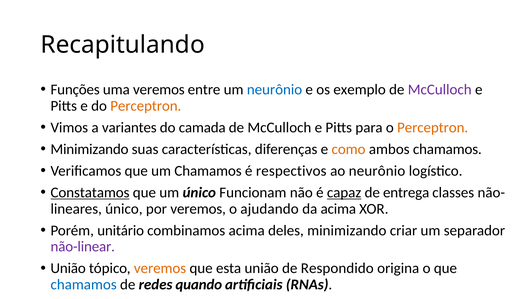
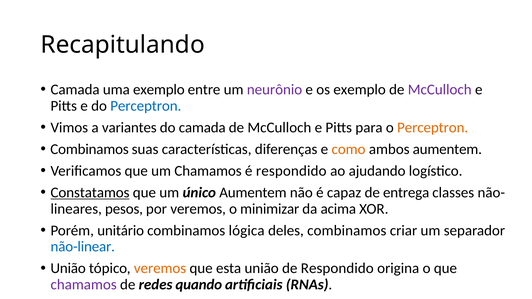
Funções: Funções -> Camada (75, 90)
uma veremos: veremos -> exemplo (159, 90)
neurônio colour: blue -> purple (275, 90)
Perceptron colour: orange -> blue (146, 106)
Minimizando: Minimizando -> Combinamos (90, 149)
ambos chamamos: chamamos -> aumentem (447, 149)
é respectivos: respectivos -> respondido (291, 171)
ao neurônio: neurônio -> ajudando (377, 171)
único Funcionam: Funcionam -> Aumentem (253, 193)
capaz underline: present -> none (344, 193)
único: único -> pesos (124, 209)
ajudando: ajudando -> minimizar (270, 209)
combinamos acima: acima -> lógica (247, 231)
deles minimizando: minimizando -> combinamos (347, 231)
não-linear colour: purple -> blue (83, 247)
chamamos colour: blue -> purple (84, 285)
